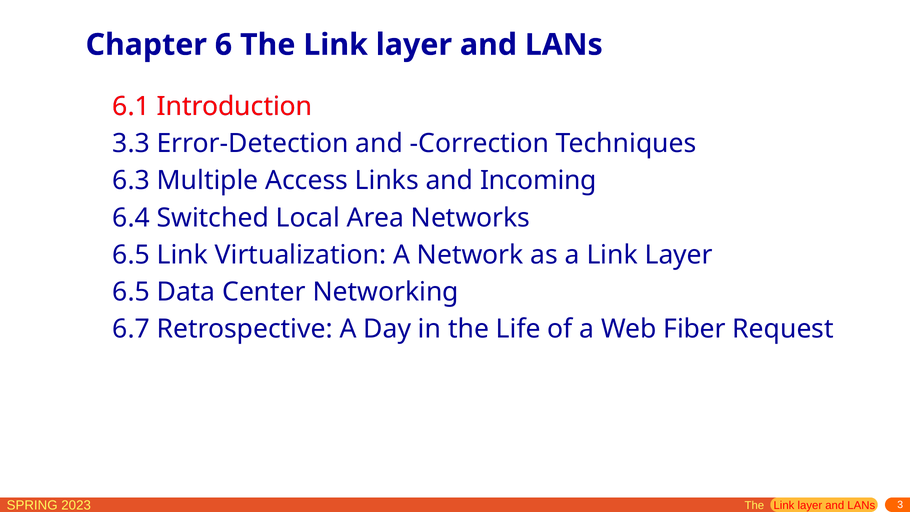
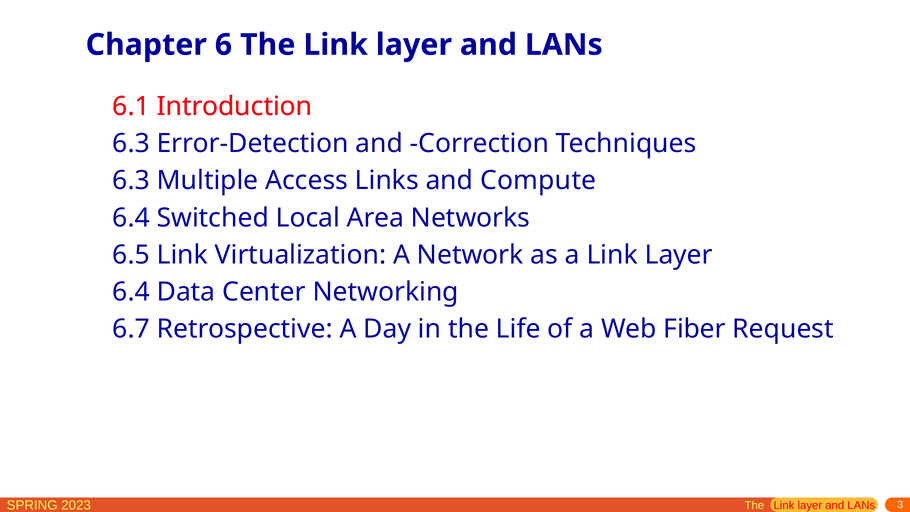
3.3: 3.3 -> 6.3 (131, 144)
Incoming: Incoming -> Compute (538, 181)
6.5: 6.5 -> 6.4 (131, 292)
